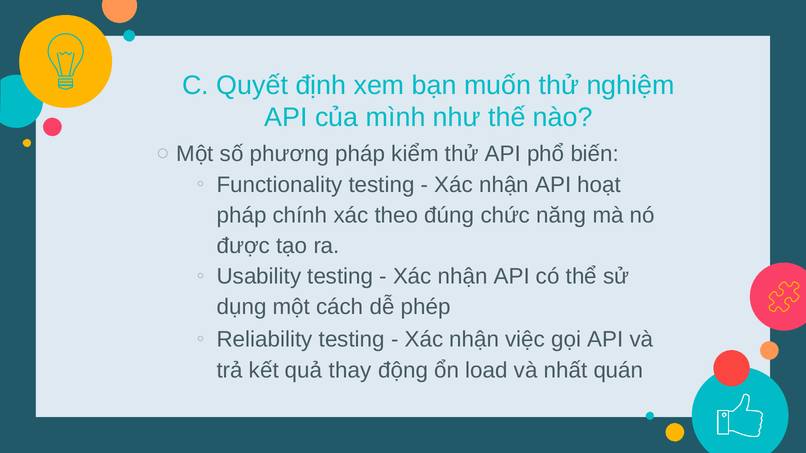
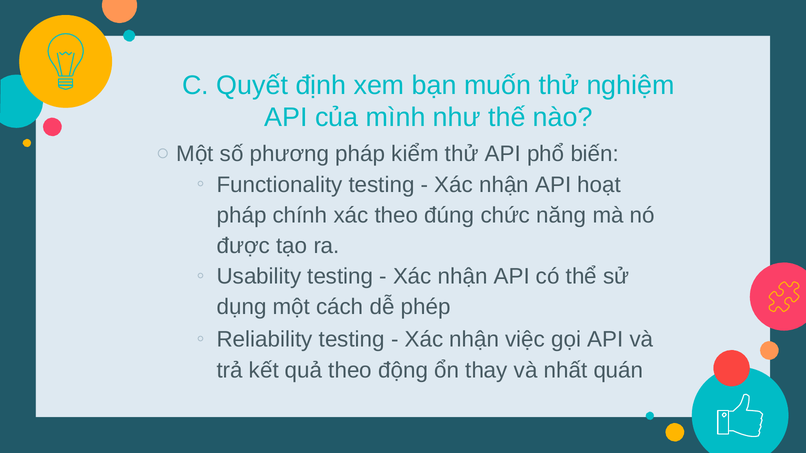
quả thay: thay -> theo (350, 371)
load: load -> thay (486, 371)
